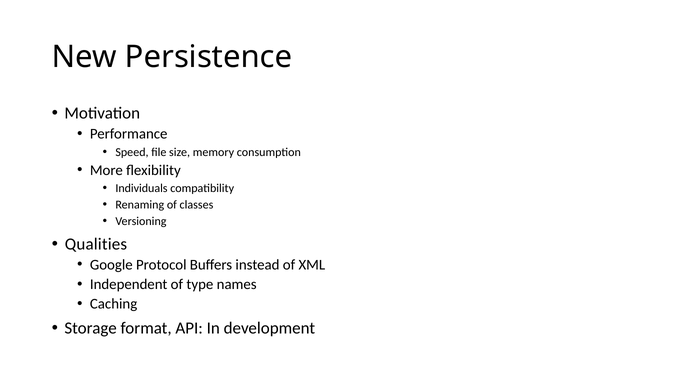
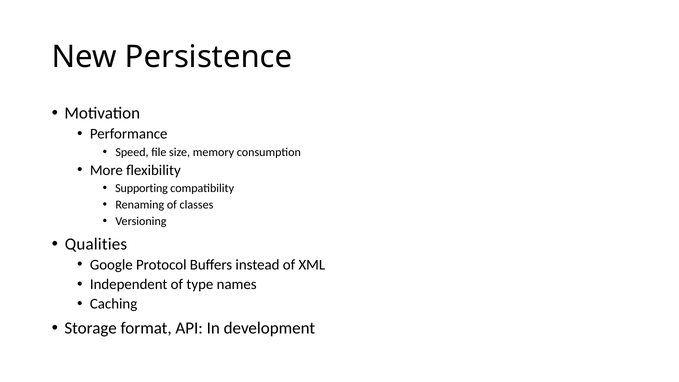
Individuals: Individuals -> Supporting (142, 188)
